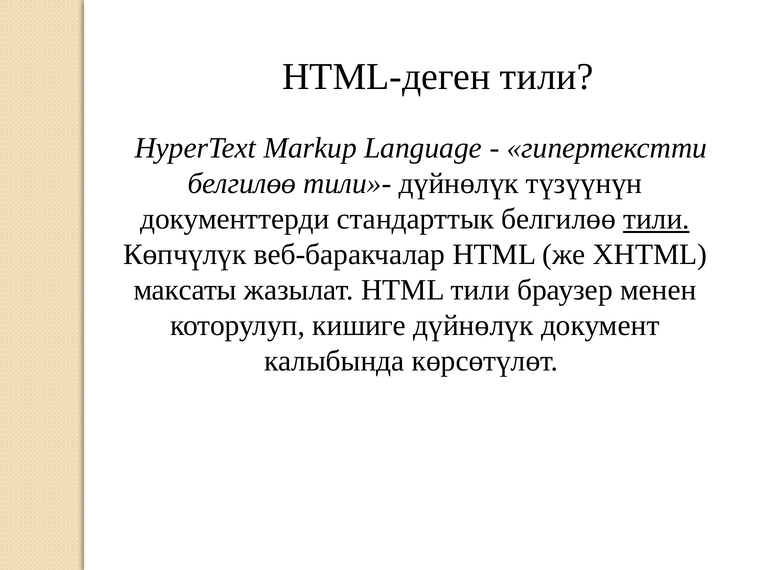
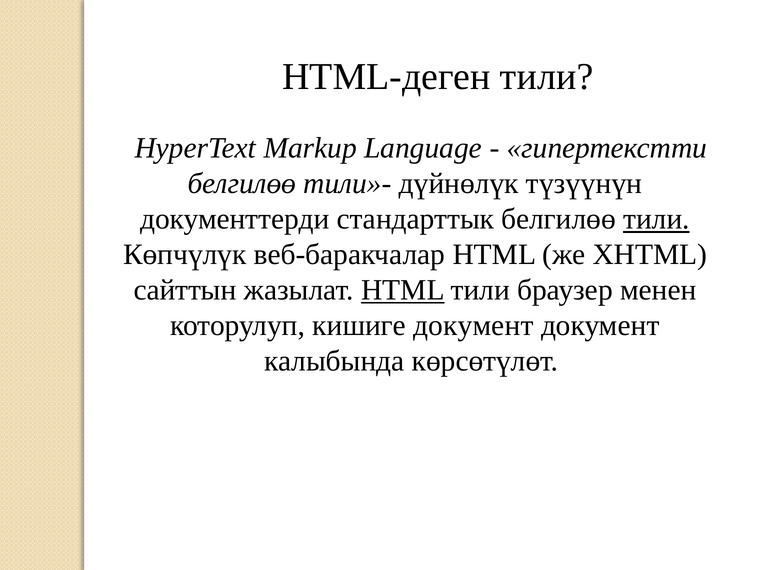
максаты: максаты -> сайттын (185, 290)
HTML underline: none -> present (403, 290)
кишиге дүйнөлүк: дүйнөлүк -> документ (473, 325)
